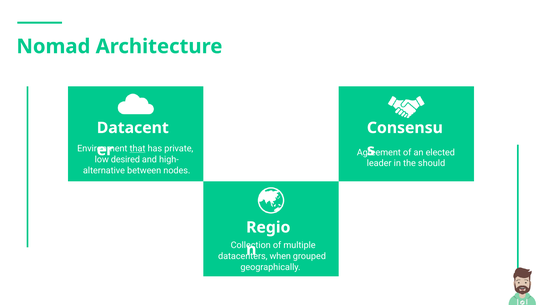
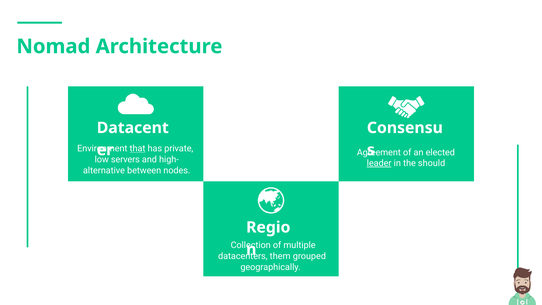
desired: desired -> servers (125, 159)
leader underline: none -> present (379, 163)
when: when -> them (280, 256)
